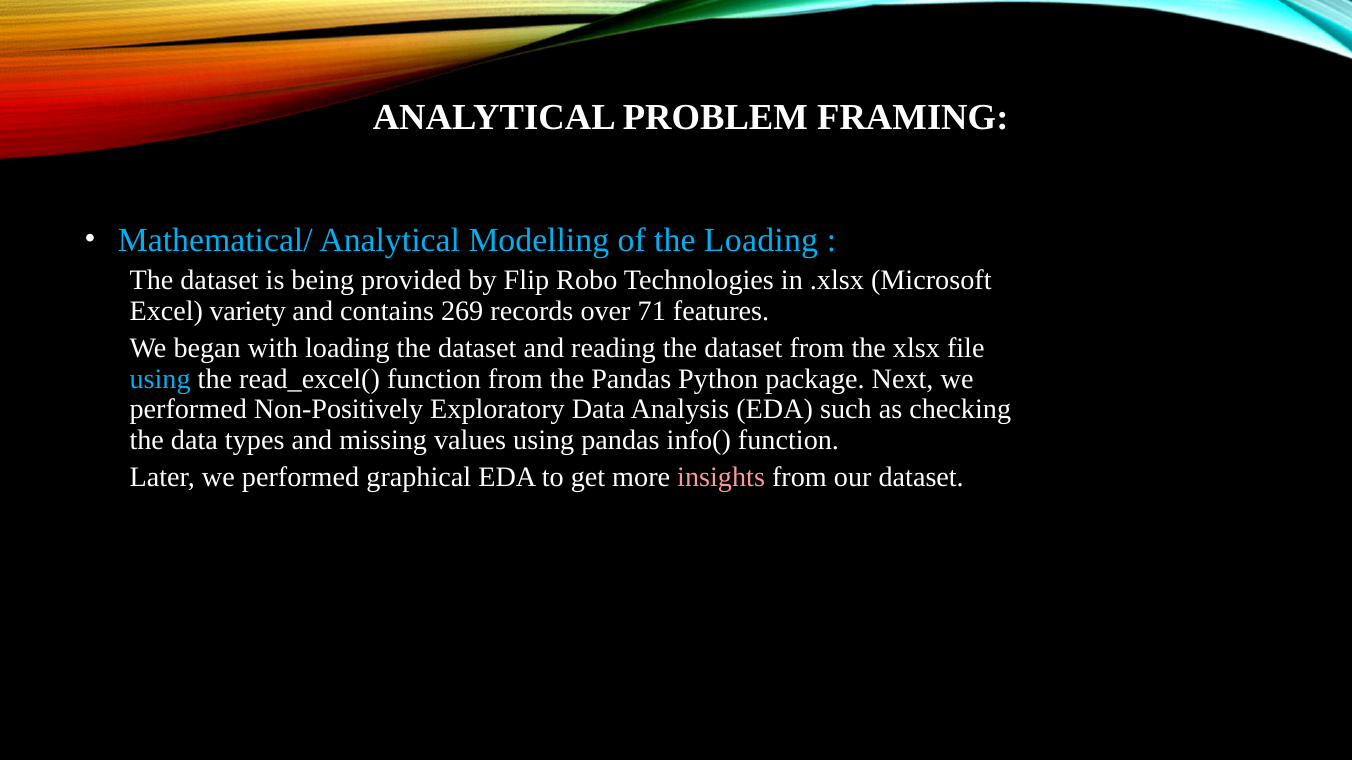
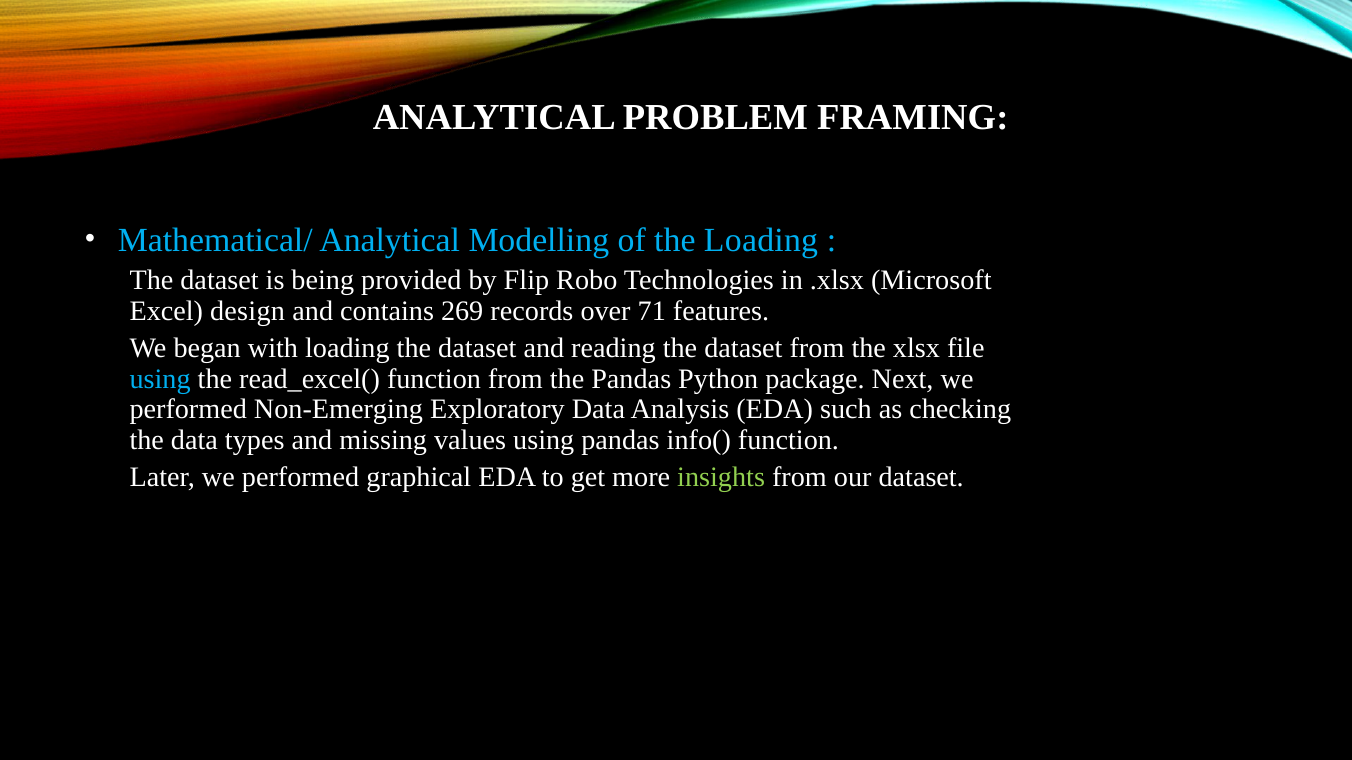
variety: variety -> design (248, 311)
Non-Positively: Non-Positively -> Non-Emerging (339, 410)
insights colour: pink -> light green (721, 478)
